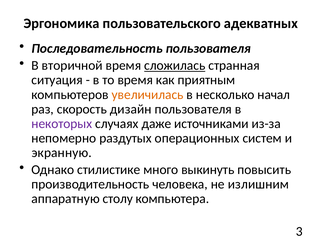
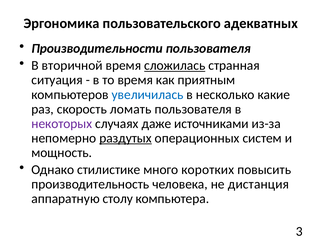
Последовательность: Последовательность -> Производительности (97, 48)
увеличилась colour: orange -> blue (148, 94)
начал: начал -> какие (274, 94)
дизайн: дизайн -> ломать (131, 109)
раздутых underline: none -> present (125, 138)
экранную: экранную -> мощность (62, 152)
выкинуть: выкинуть -> коротких (208, 169)
излишним: излишним -> дистанция (258, 184)
